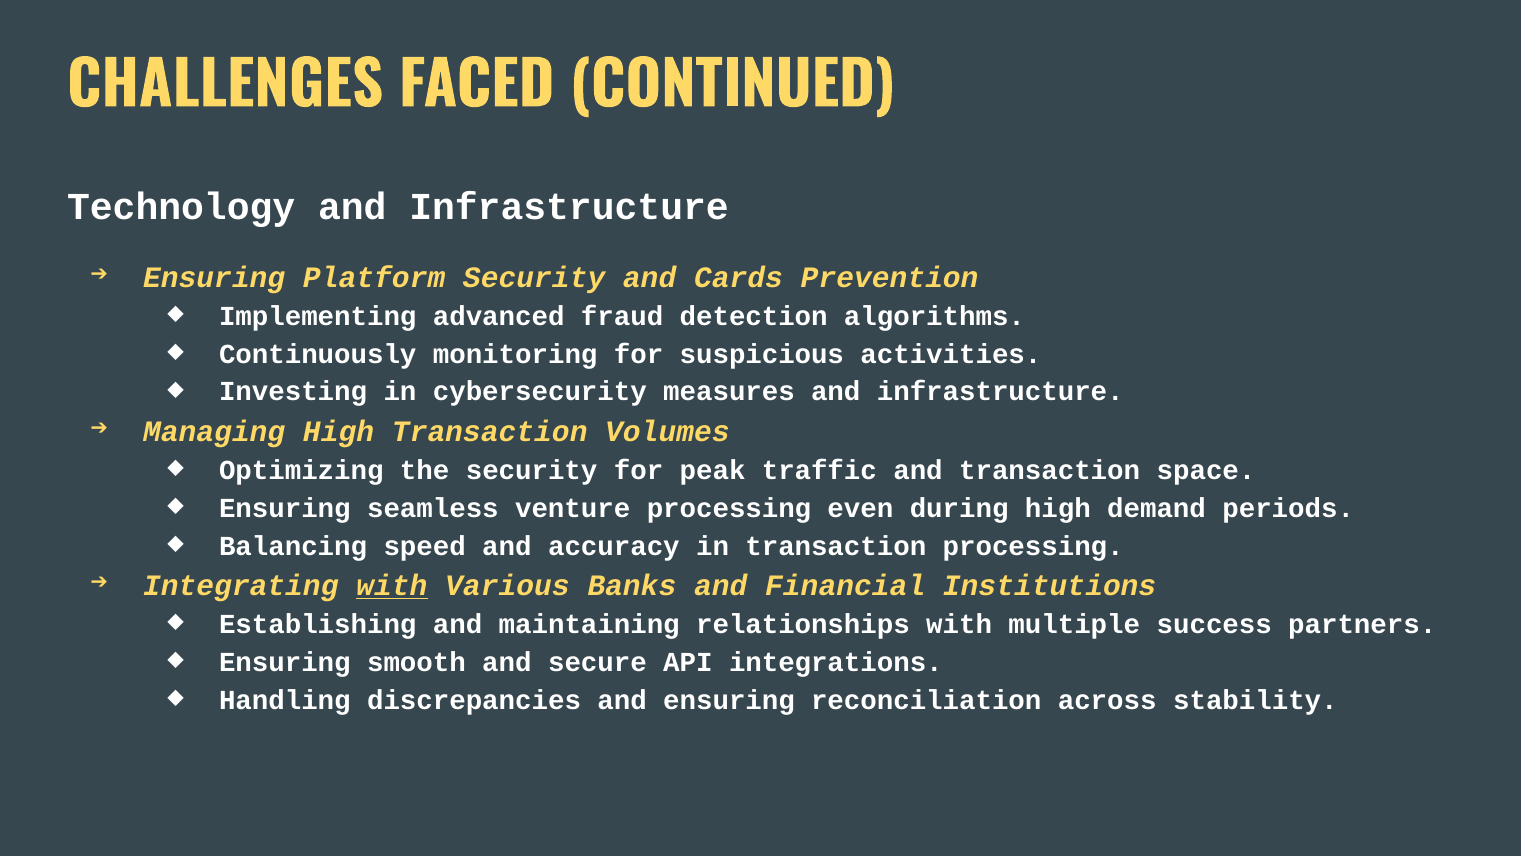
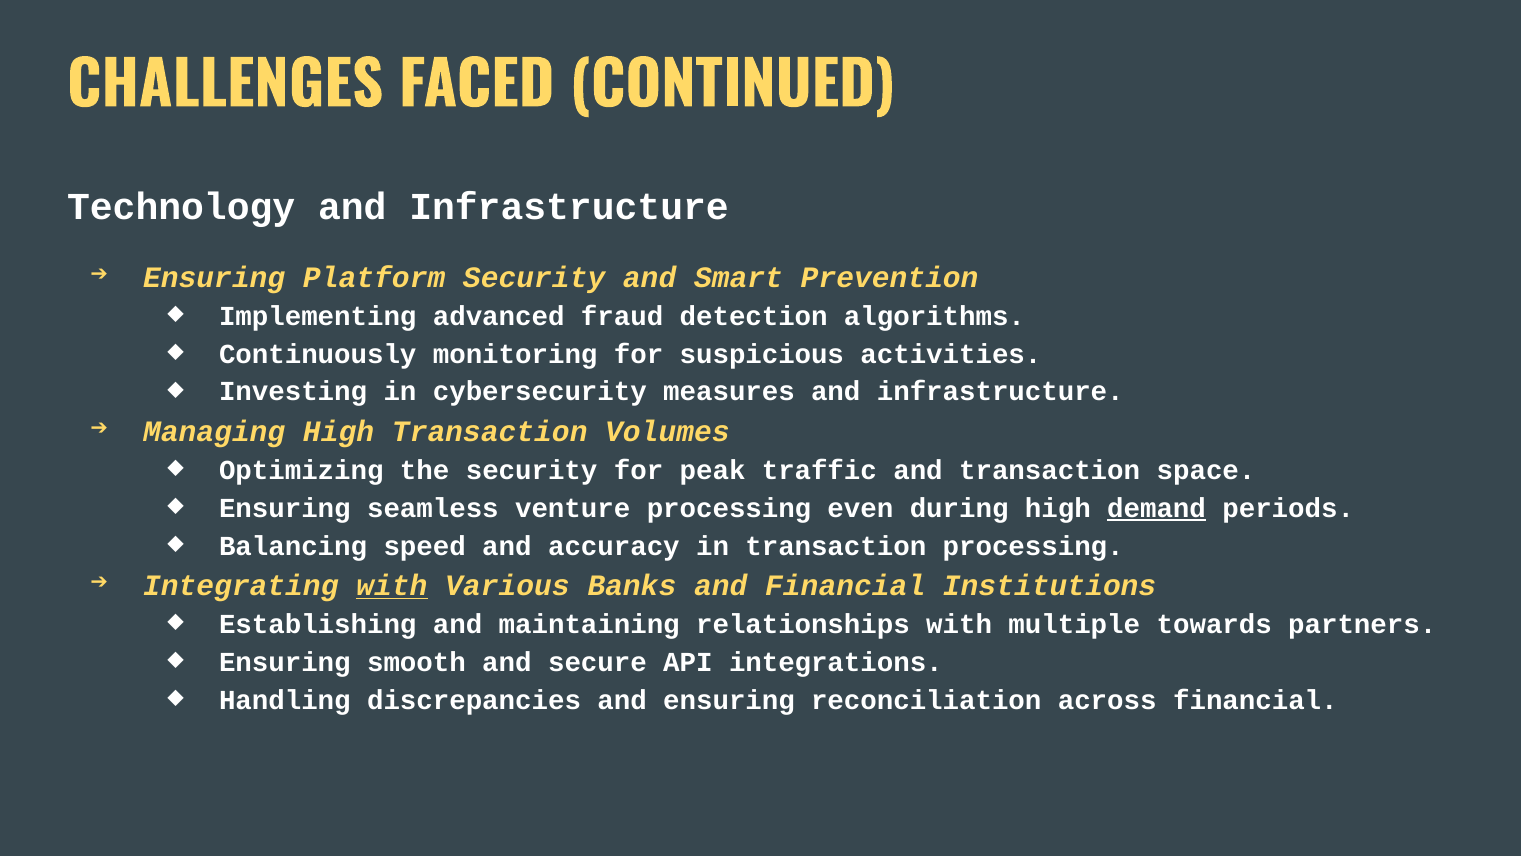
Cards: Cards -> Smart (739, 277)
demand underline: none -> present (1157, 508)
success: success -> towards (1214, 624)
across stability: stability -> financial (1255, 700)
